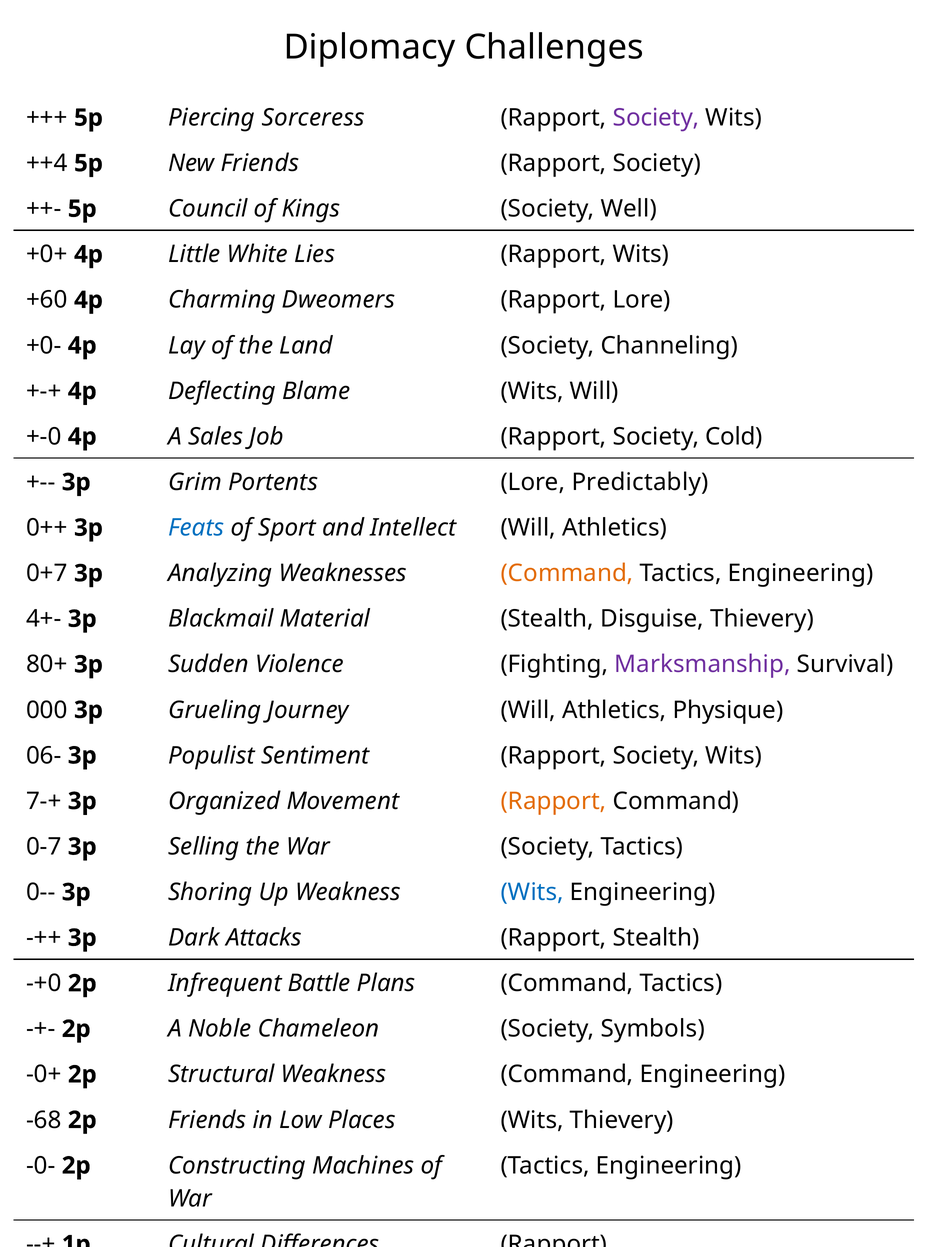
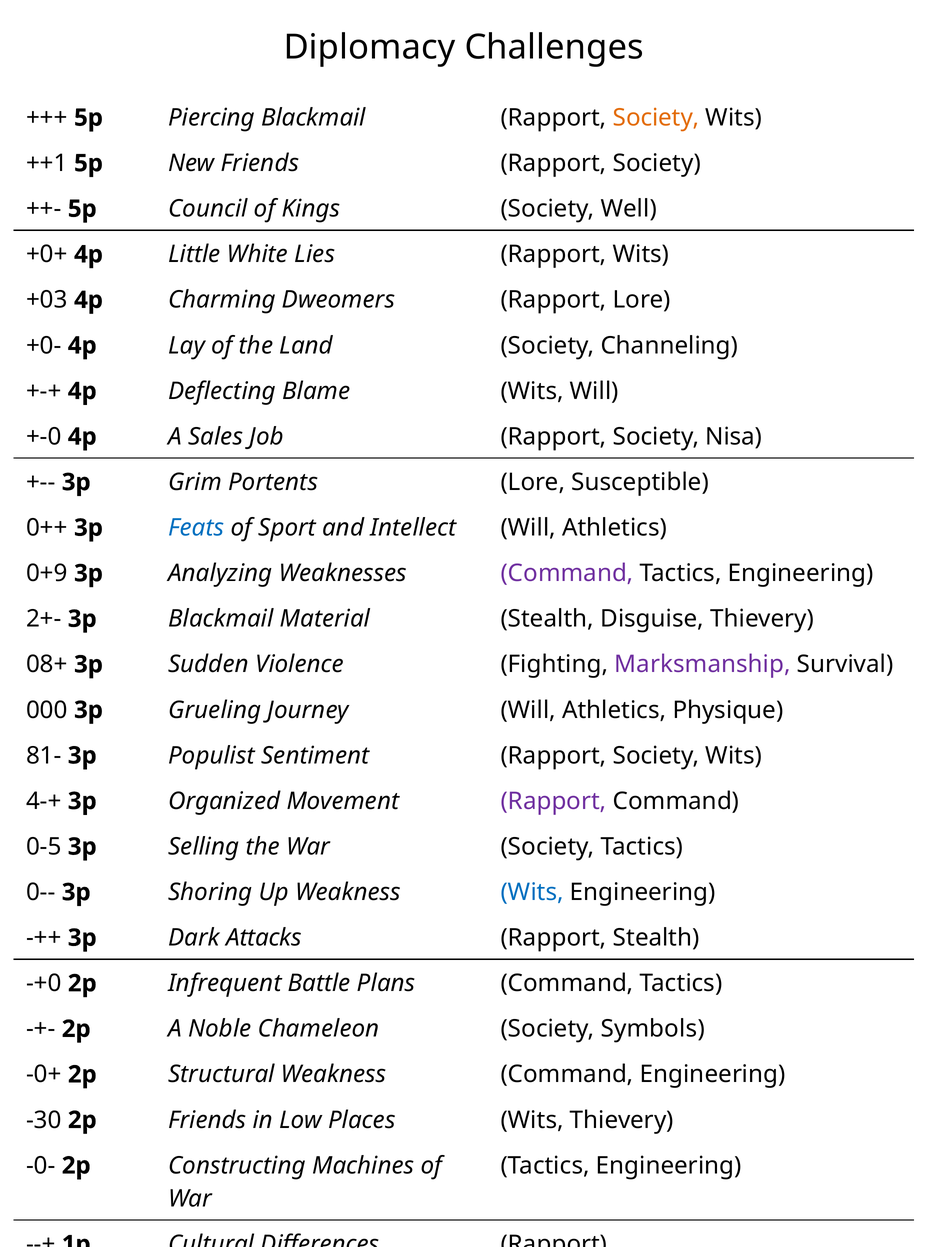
Piercing Sorceress: Sorceress -> Blackmail (313, 118)
Society colour: purple -> orange (656, 118)
++4: ++4 -> ++1 (47, 163)
+60: +60 -> +03 (47, 300)
Cold: Cold -> Nisa (734, 437)
Predictably: Predictably -> Susceptible (640, 482)
0+7: 0+7 -> 0+9 (47, 573)
Command colour: orange -> purple (567, 573)
4+-: 4+- -> 2+- (44, 619)
80+: 80+ -> 08+ (47, 664)
06-: 06- -> 81- (44, 755)
7-+: 7-+ -> 4-+ (44, 801)
Rapport colour: orange -> purple (554, 801)
0-7: 0-7 -> 0-5 (44, 846)
-68: -68 -> -30 (44, 1120)
